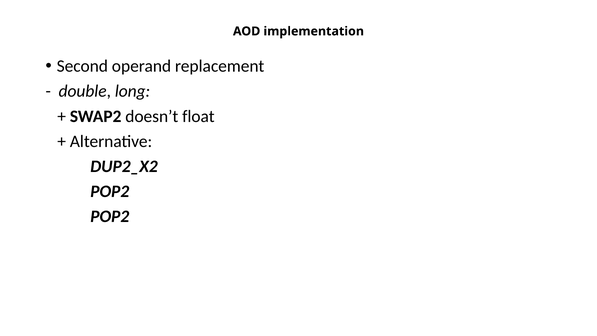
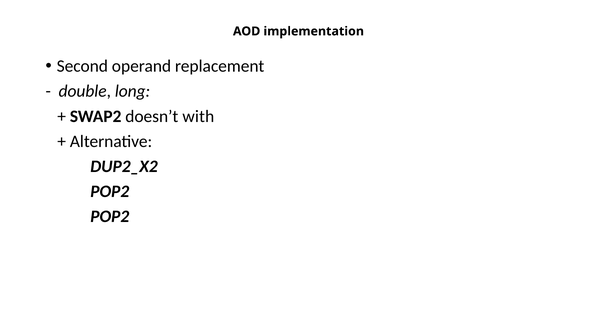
float: float -> with (198, 116)
